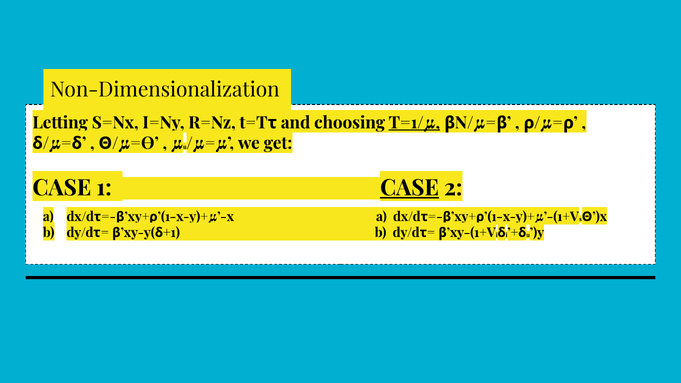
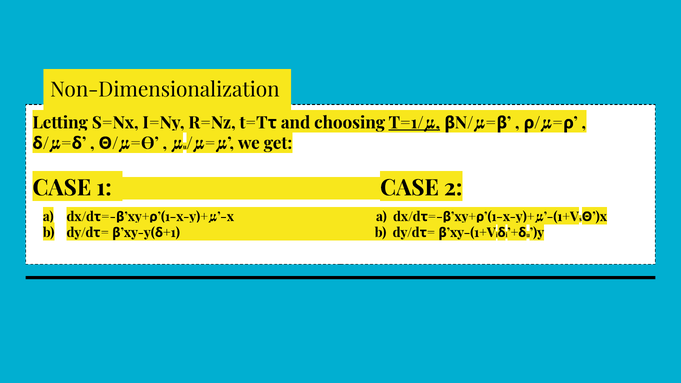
CASE underline: present -> none (409, 188)
